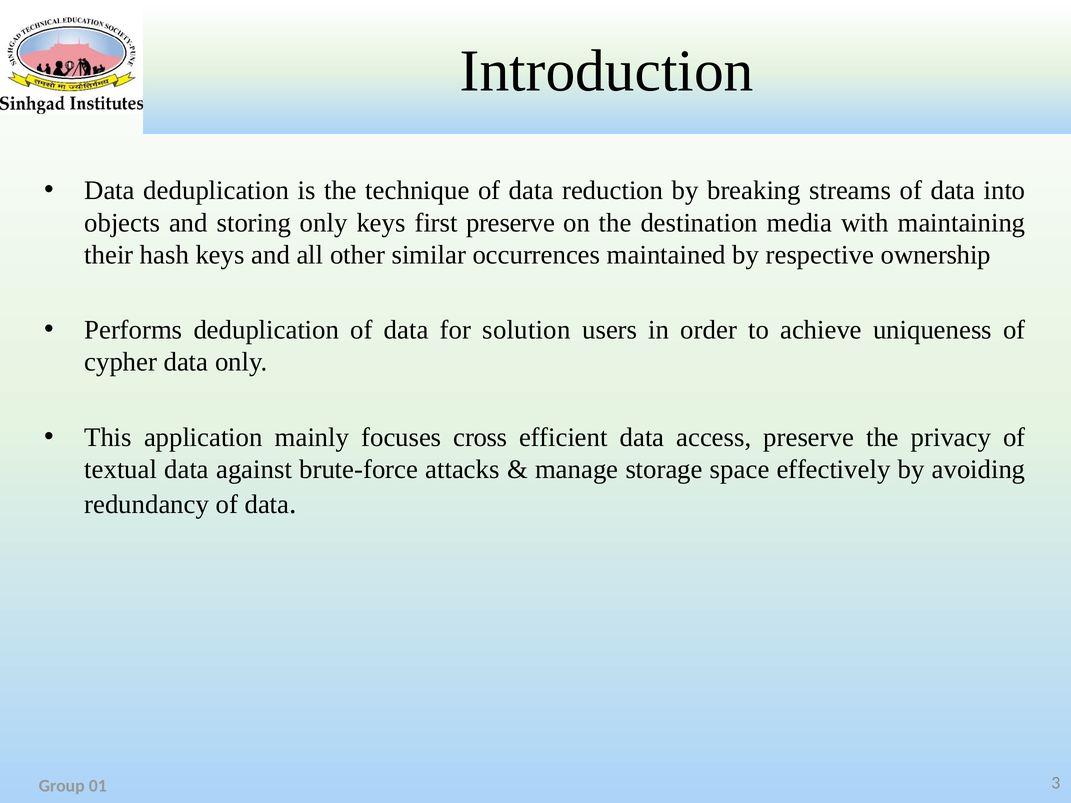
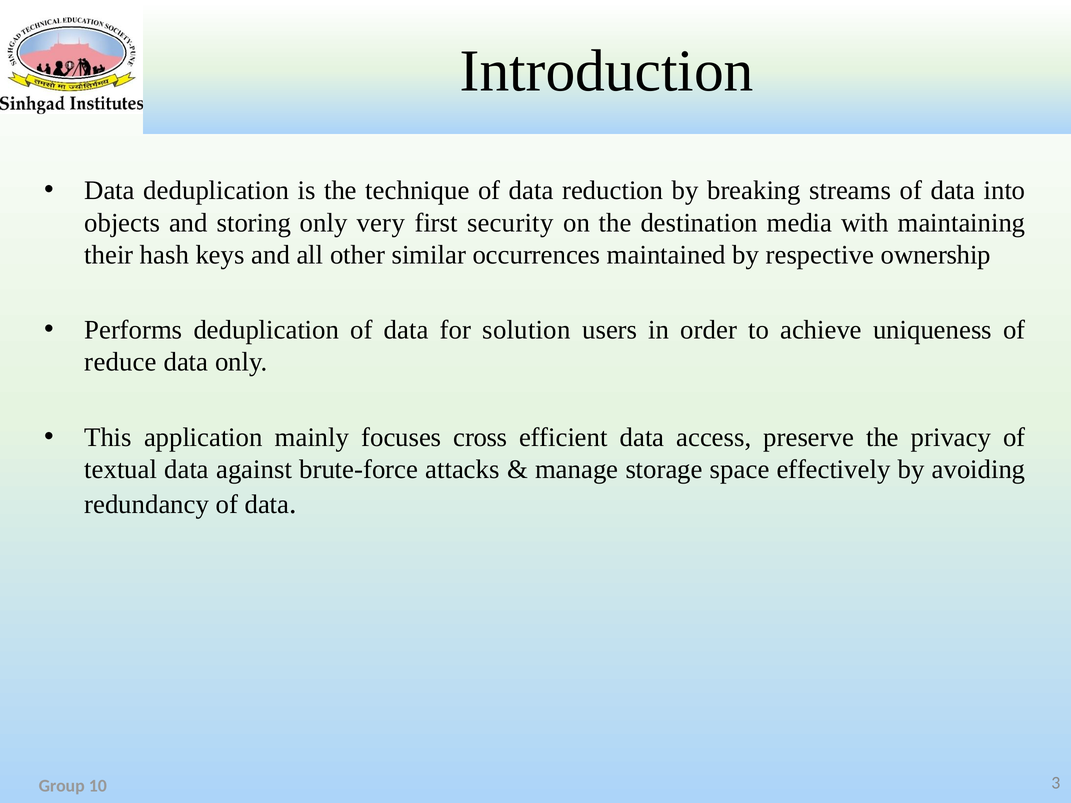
only keys: keys -> very (381, 223)
first preserve: preserve -> security (510, 223)
cypher: cypher -> reduce (121, 362)
01: 01 -> 10 (98, 786)
